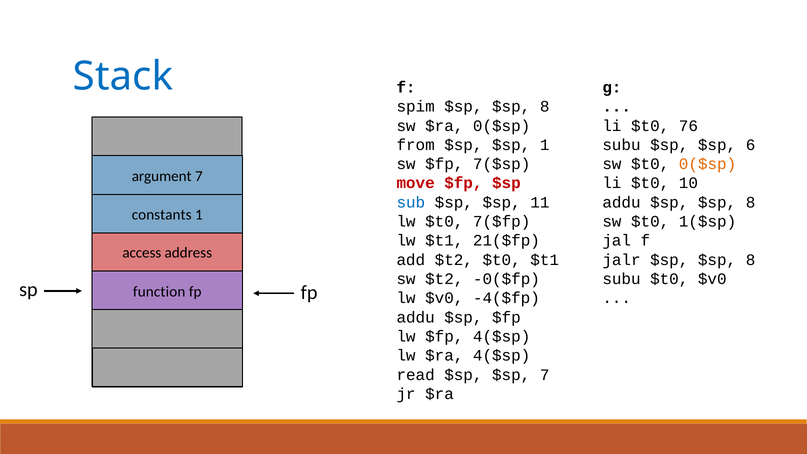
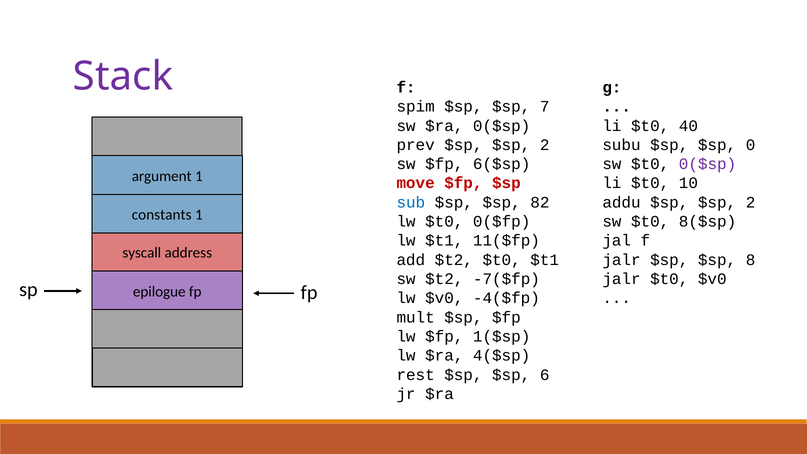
Stack colour: blue -> purple (123, 76)
8: 8 -> 7 (545, 107)
76: 76 -> 40 (688, 126)
from: from -> prev (416, 145)
1: 1 -> 2 (545, 145)
6: 6 -> 0 (751, 145)
7($sp: 7($sp -> 6($sp (502, 164)
0($sp colour: orange -> purple (708, 164)
argument 7: 7 -> 1 (199, 176)
11: 11 -> 82 (540, 202)
8: 8 -> 2 (751, 202)
7($fp: 7($fp -> 0($fp (502, 222)
1($sp: 1($sp -> 8($sp (708, 222)
21($fp: 21($fp -> 11($fp (506, 241)
access: access -> syscall (142, 253)
-0($fp: -0($fp -> -7($fp (506, 279)
subu: subu -> jalr (622, 279)
function: function -> epilogue (159, 292)
addu: addu -> mult (416, 317)
$fp 4($sp: 4($sp -> 1($sp (502, 336)
read: read -> rest (416, 375)
$sp 7: 7 -> 6 (545, 375)
